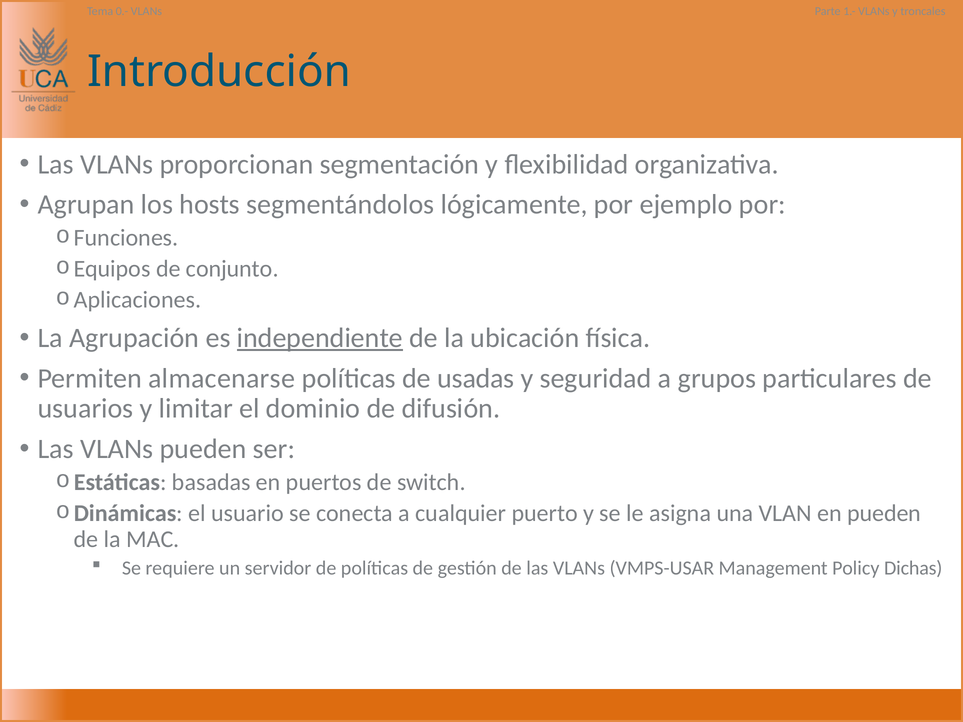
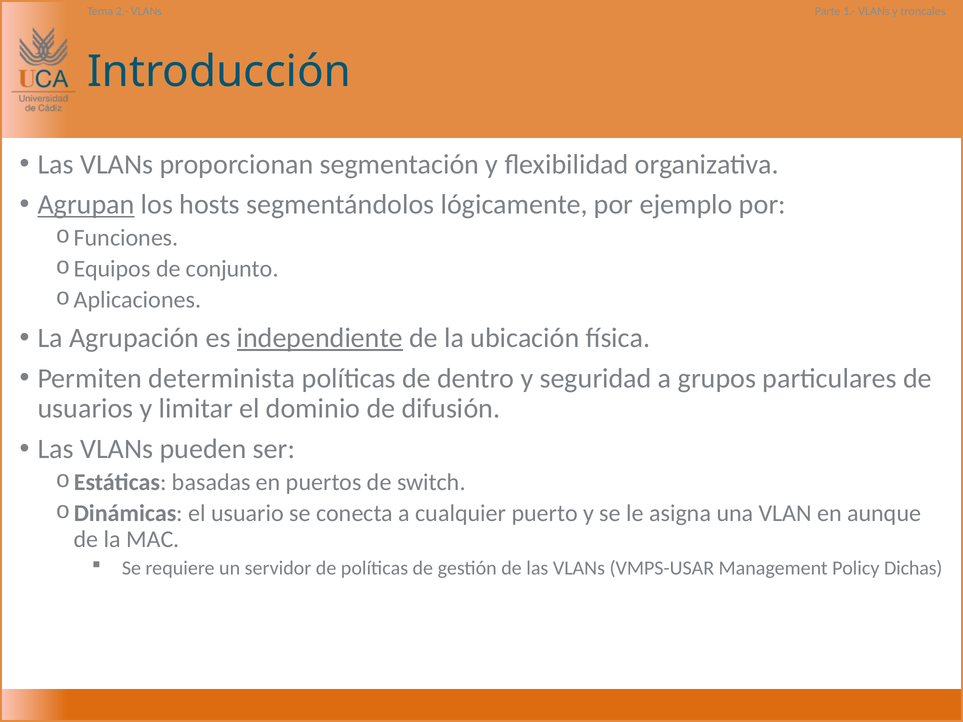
0.-: 0.- -> 2.- (122, 11)
Agrupan underline: none -> present (86, 205)
almacenarse: almacenarse -> determinista (222, 378)
usadas: usadas -> dentro (476, 378)
en pueden: pueden -> aunque (884, 513)
